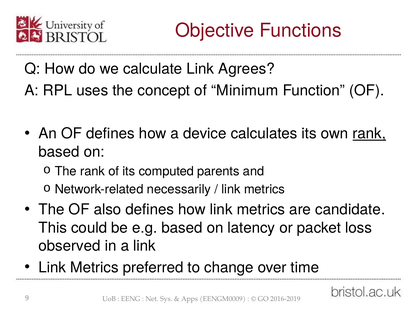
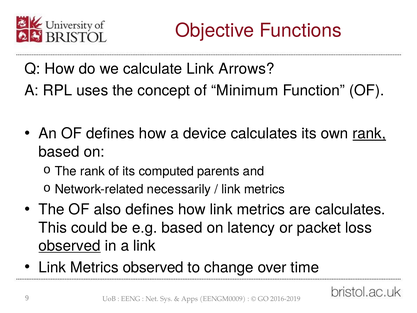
Agrees: Agrees -> Arrows (247, 69)
are candidate: candidate -> calculates (350, 210)
observed underline: none -> present (70, 246)
Metrics preferred: preferred -> observed (153, 267)
